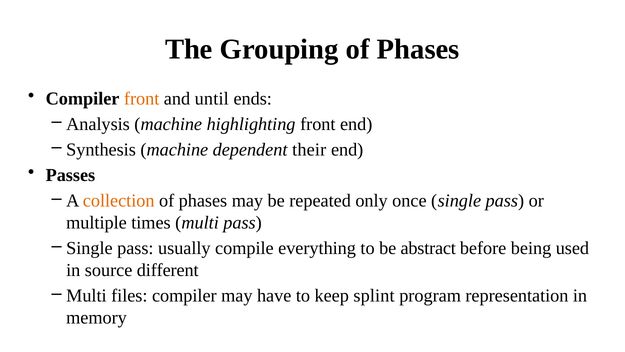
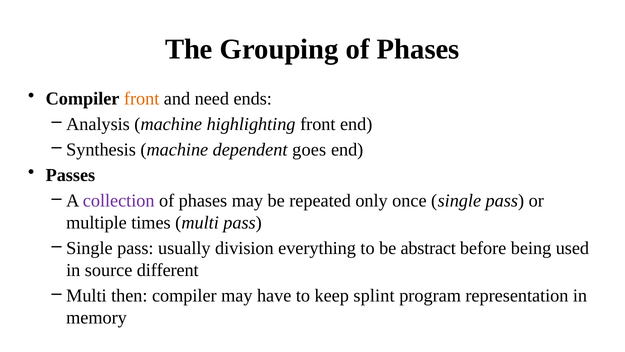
until: until -> need (212, 99)
their: their -> goes (309, 150)
collection colour: orange -> purple (119, 201)
compile: compile -> division (244, 248)
files: files -> then (129, 296)
